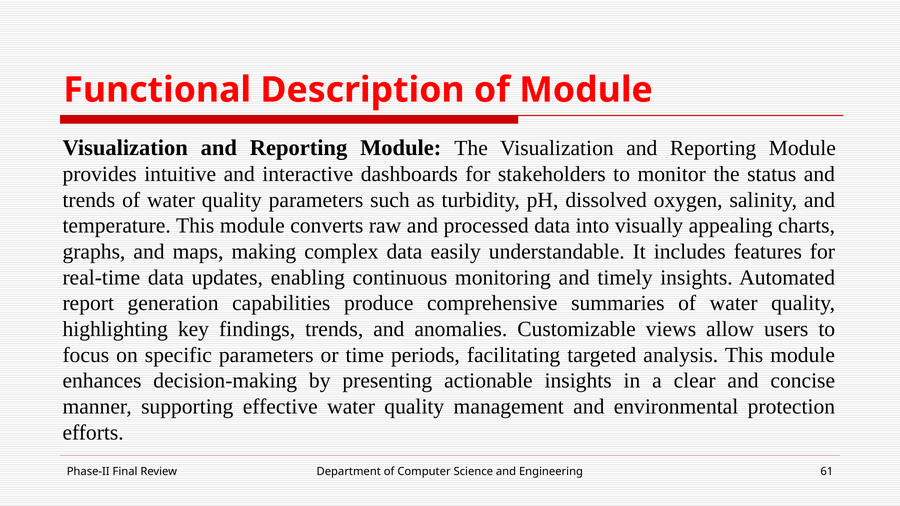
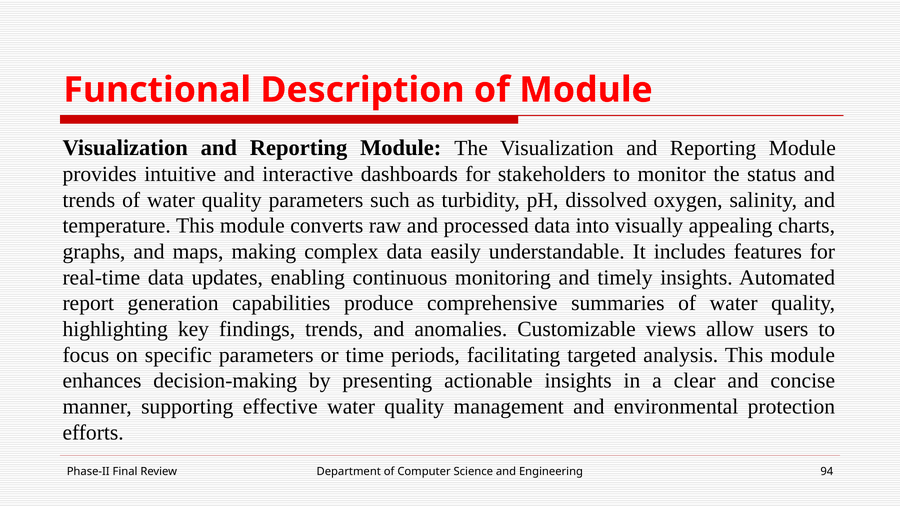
61: 61 -> 94 (827, 472)
